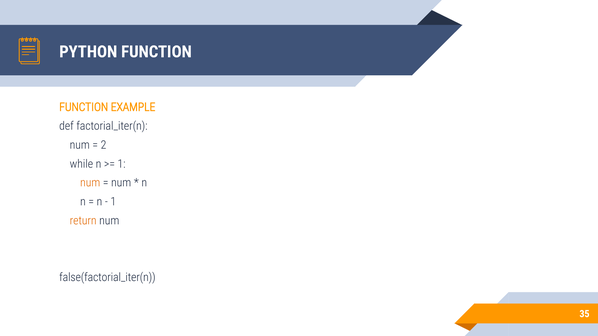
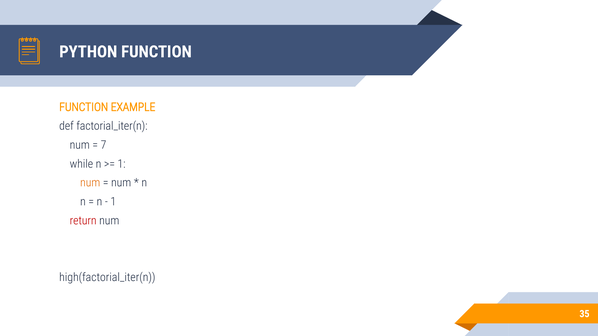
2: 2 -> 7 (104, 145)
return colour: orange -> red (83, 221)
false(factorial_iter(n: false(factorial_iter(n -> high(factorial_iter(n (107, 278)
